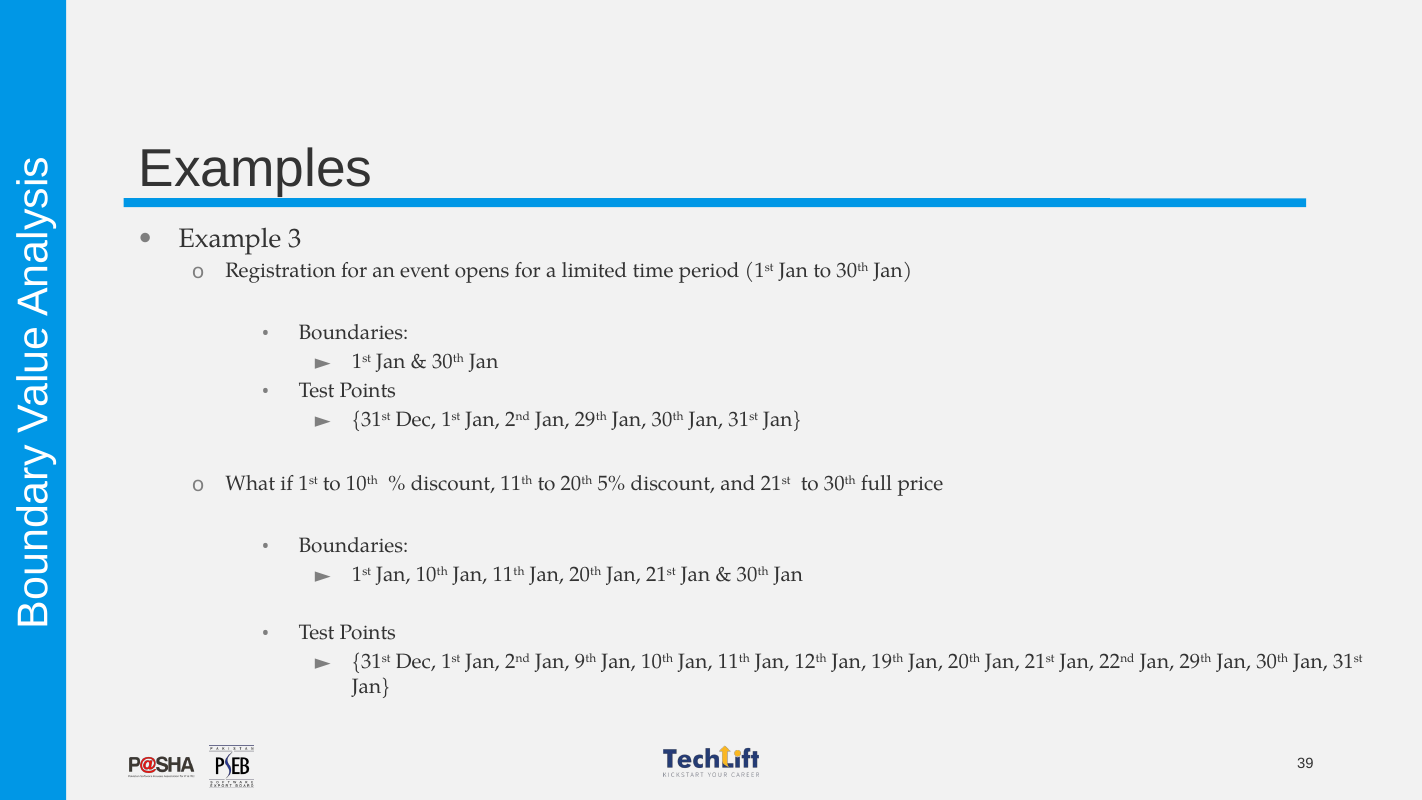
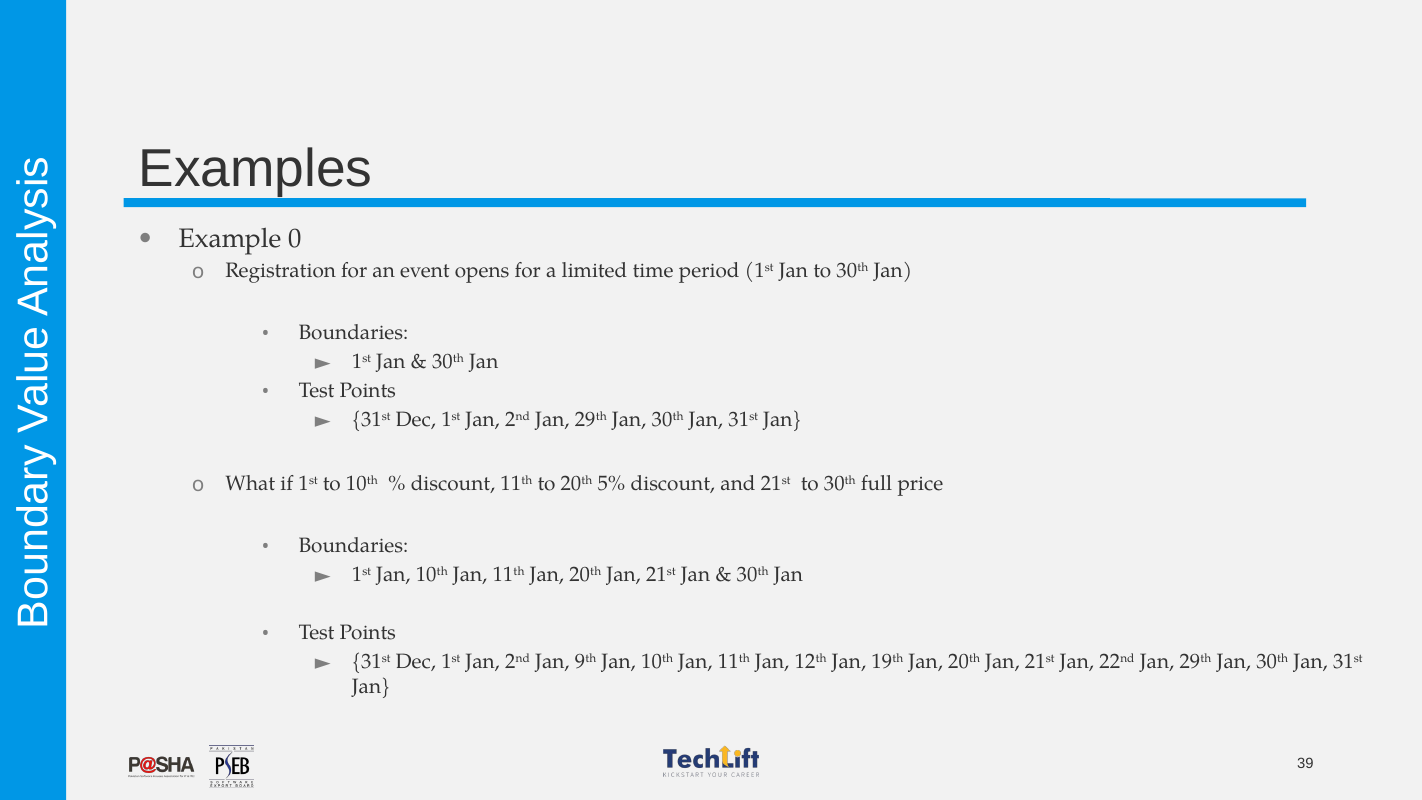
3: 3 -> 0 (295, 238)
